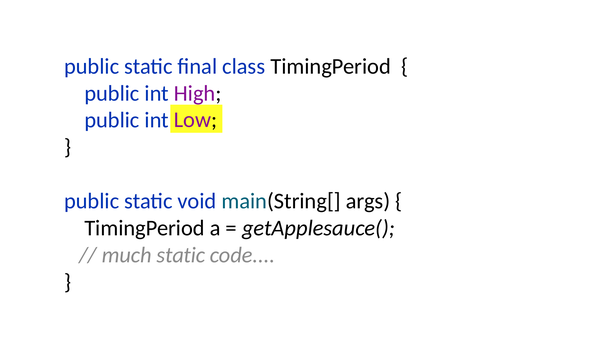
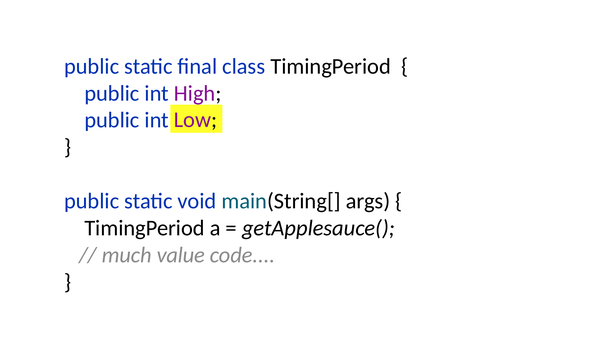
much static: static -> value (181, 255)
